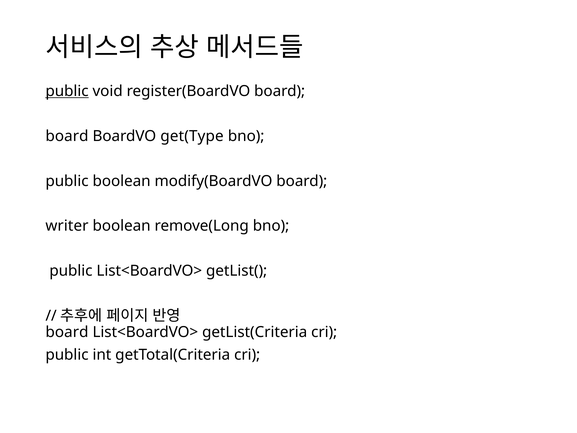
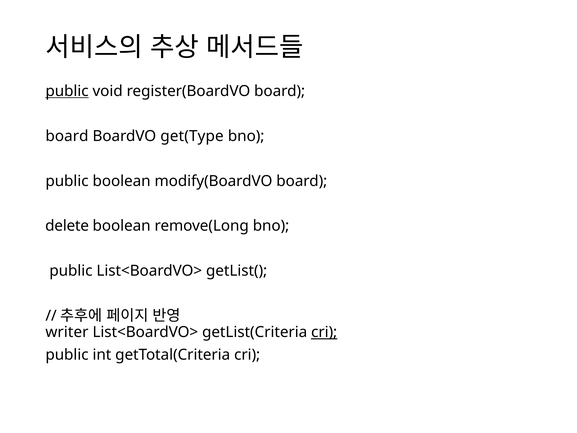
writer: writer -> delete (67, 226)
board: board -> writer (67, 332)
cri underline: none -> present (324, 332)
